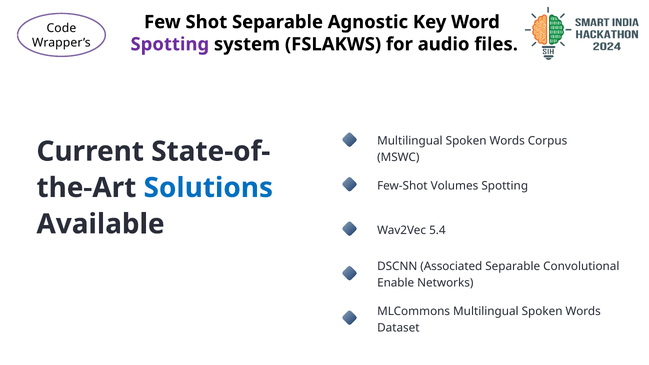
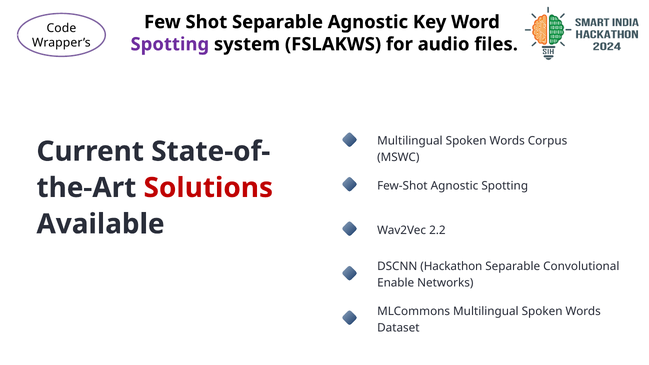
Few-Shot Volumes: Volumes -> Agnostic (454, 186)
Solutions colour: blue -> red (208, 188)
5.4: 5.4 -> 2.2 (437, 230)
Associated: Associated -> Hackathon (451, 266)
